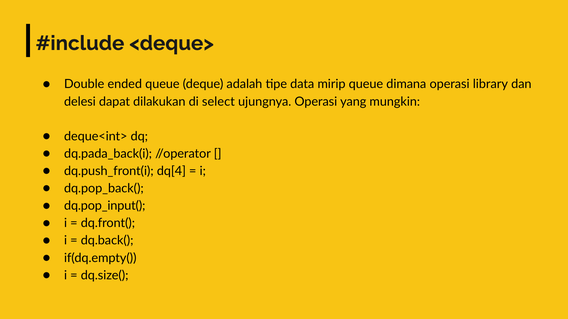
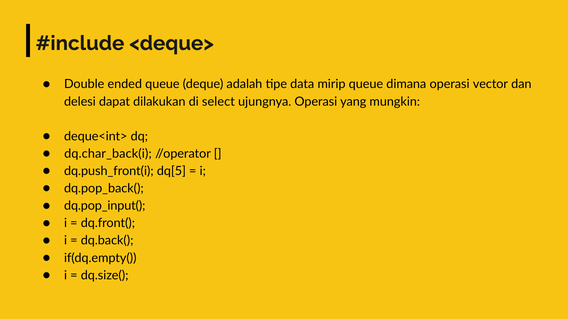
library: library -> vector (490, 84)
dq.pada_back(i: dq.pada_back(i -> dq.char_back(i (108, 154)
dq[4: dq[4 -> dq[5 (171, 171)
